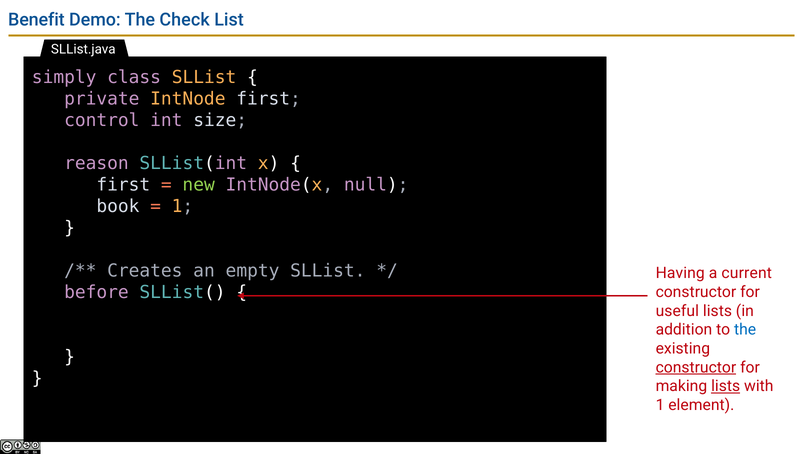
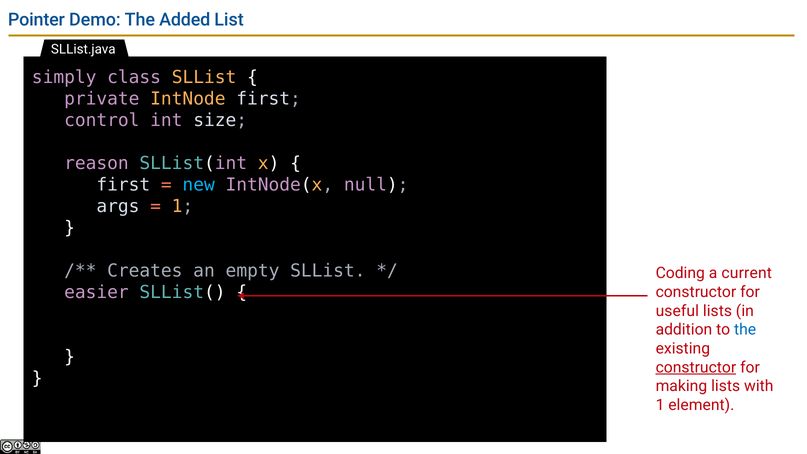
Benefit: Benefit -> Pointer (36, 20)
Check: Check -> Added (185, 20)
new colour: light green -> light blue (199, 185)
book: book -> args (118, 206)
Having: Having -> Coding (680, 273)
before: before -> easier (96, 292)
lists underline: present -> none (726, 386)
